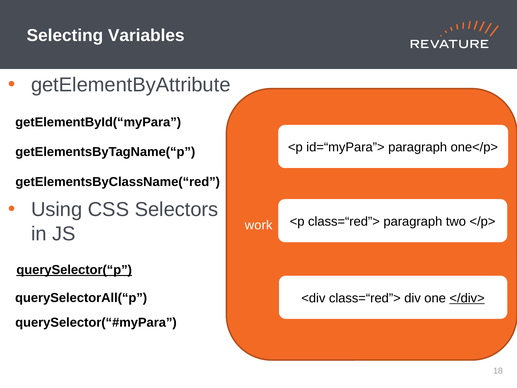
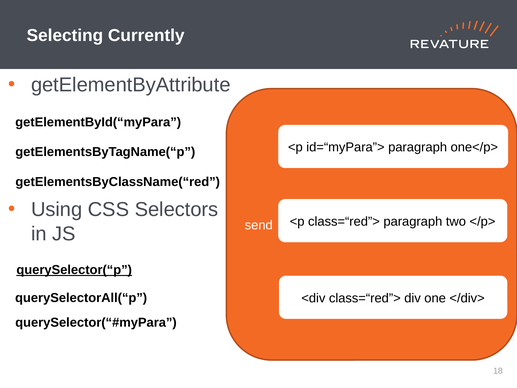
Variables: Variables -> Currently (146, 36)
work: work -> send (259, 225)
</div> underline: present -> none (467, 298)
